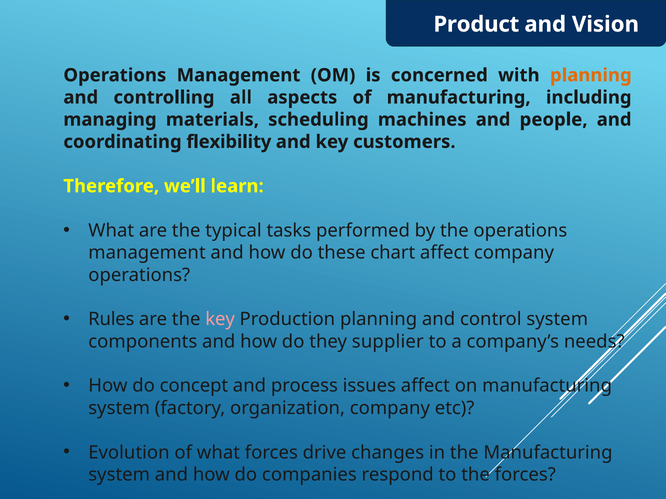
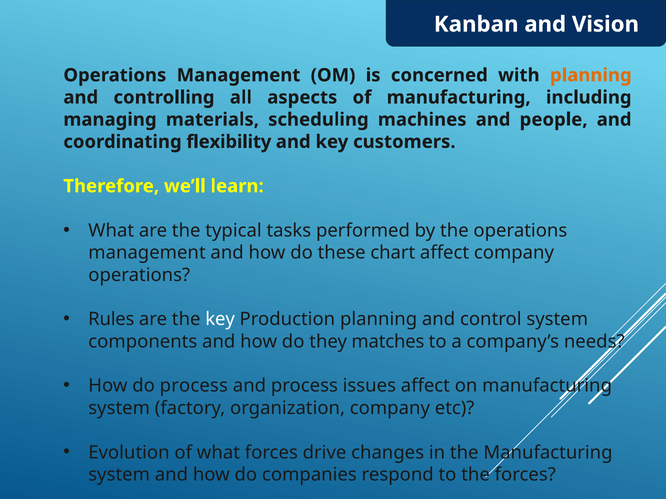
Product: Product -> Kanban (476, 24)
key colour: pink -> white (220, 320)
supplier: supplier -> matches (388, 342)
do concept: concept -> process (194, 386)
